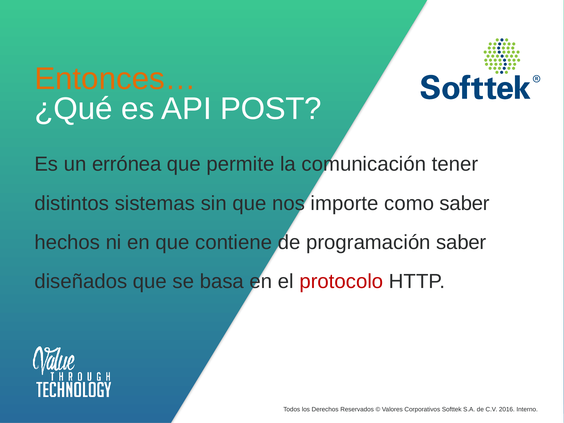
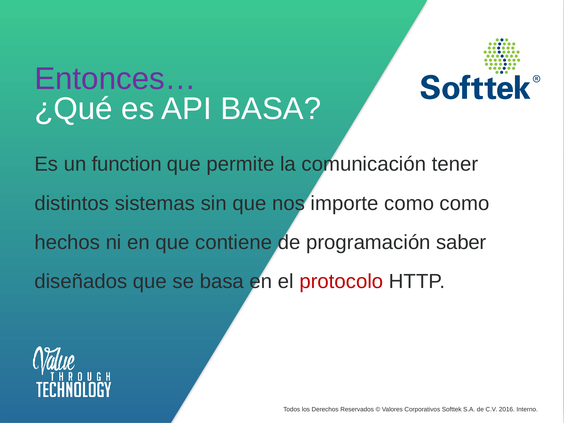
Entonces… colour: orange -> purple (115, 79)
API POST: POST -> BASA (271, 109)
errónea: errónea -> function (127, 164)
como saber: saber -> como (465, 203)
